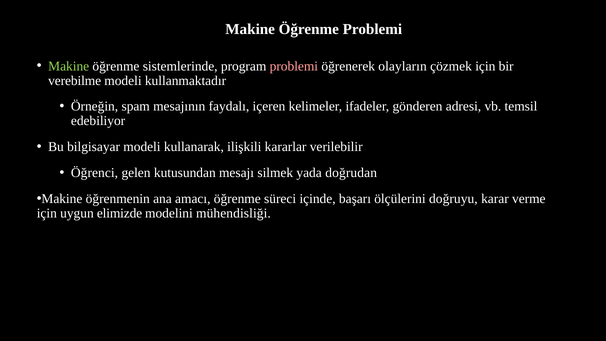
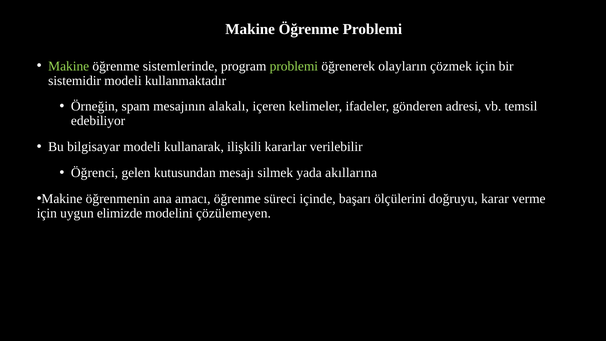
problemi colour: pink -> light green (294, 66)
verebilme: verebilme -> sistemidir (75, 81)
faydalı: faydalı -> alakalı (229, 106)
doğrudan: doğrudan -> akıllarına (351, 173)
mühendisliği: mühendisliği -> çözülemeyen (233, 213)
